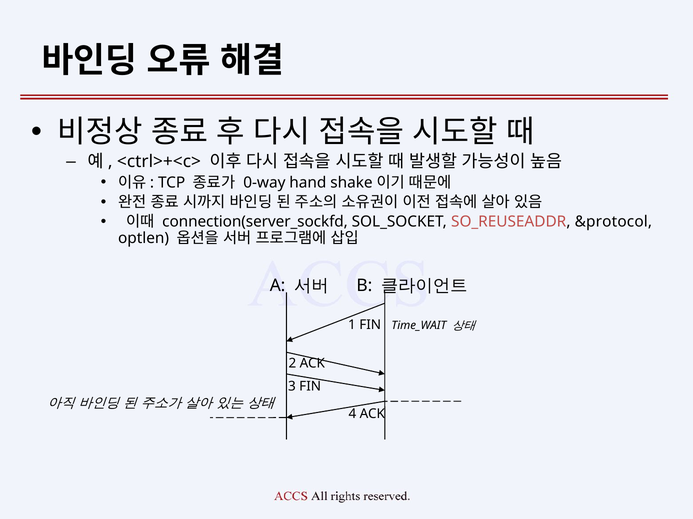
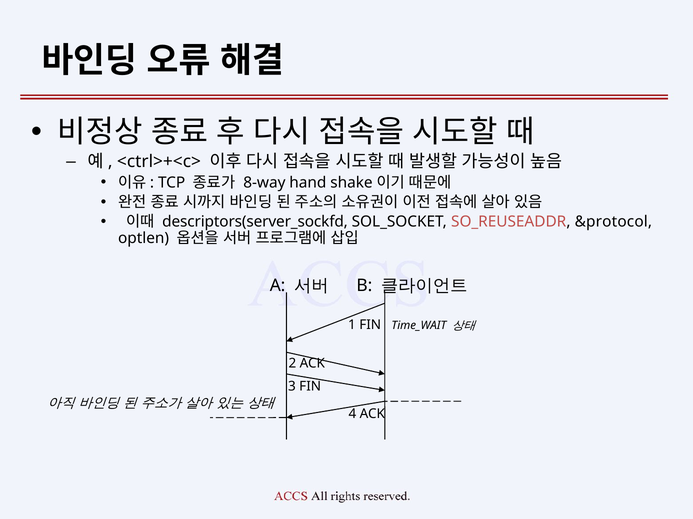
0-way: 0-way -> 8-way (264, 183)
connection(server_sockfd: connection(server_sockfd -> descriptors(server_sockfd (255, 222)
